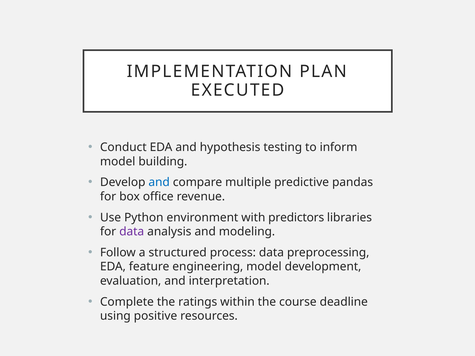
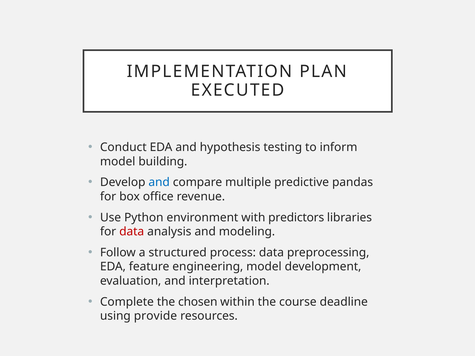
data colour: purple -> red (132, 232)
ratings: ratings -> chosen (198, 302)
positive: positive -> provide (155, 316)
